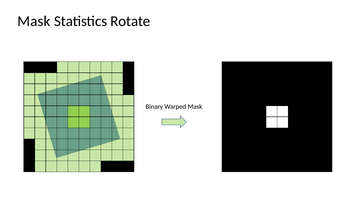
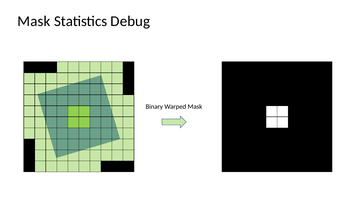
Rotate: Rotate -> Debug (130, 21)
